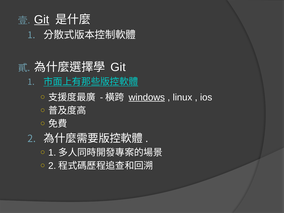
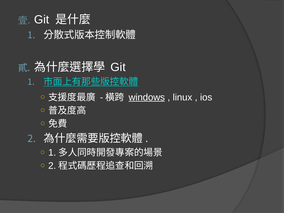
Git underline: present -> none (42, 20)
